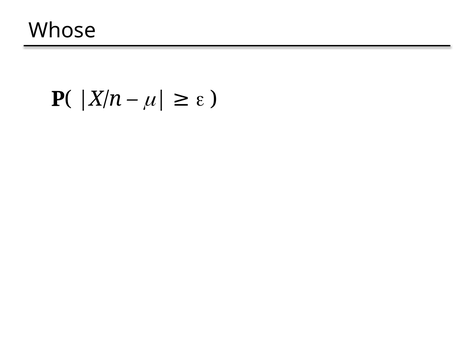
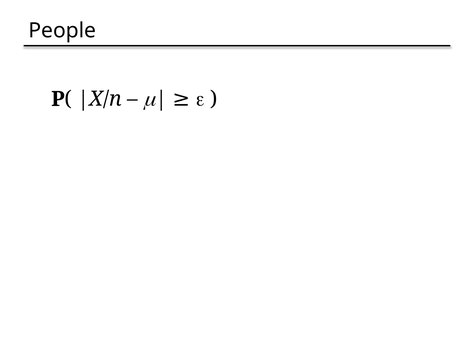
Whose: Whose -> People (62, 31)
